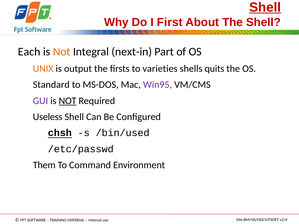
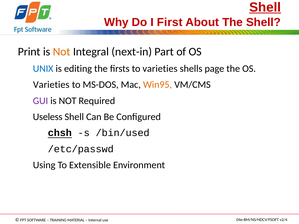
Each: Each -> Print (29, 52)
UNIX colour: orange -> blue (43, 69)
output: output -> editing (78, 69)
quits: quits -> page (214, 69)
Standard: Standard -> Varieties (51, 85)
Win95 colour: purple -> orange (158, 85)
NOT underline: present -> none (68, 101)
Them: Them -> Using (44, 165)
Command: Command -> Extensible (90, 165)
